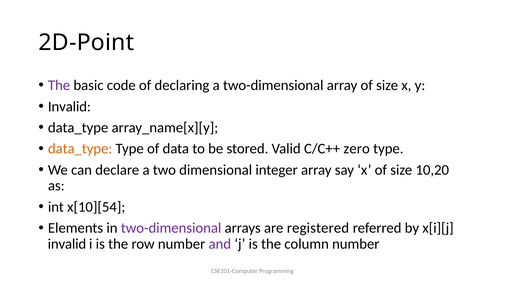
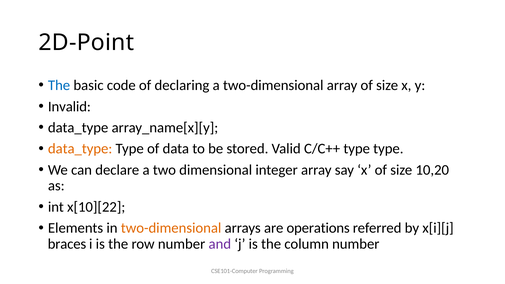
The colour: purple -> blue (59, 85)
C/C++ zero: zero -> type (357, 149)
x[10][54: x[10][54 -> x[10][22 (96, 207)
two-dimensional colour: purple -> orange (171, 228)
registered: registered -> operations (318, 228)
invalid: invalid -> braces (67, 244)
